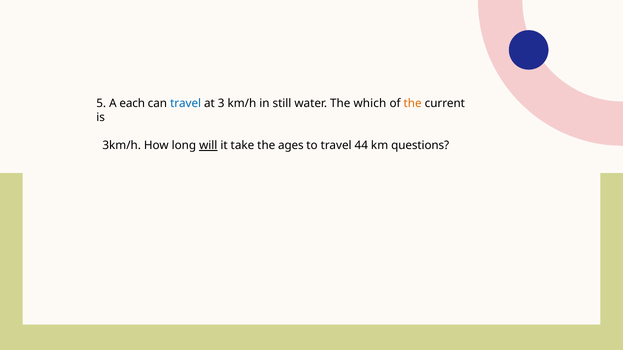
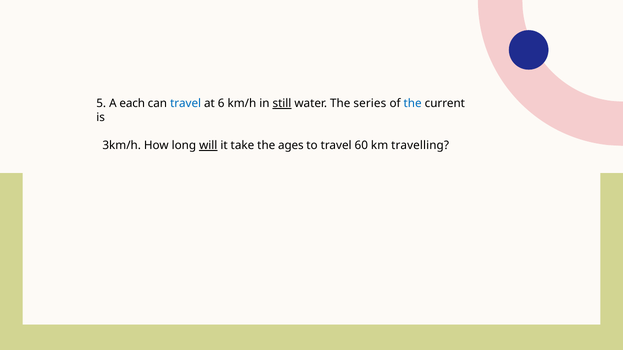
3: 3 -> 6 (221, 104)
still underline: none -> present (282, 104)
which: which -> series (370, 104)
the colour: orange -> blue (413, 104)
44: 44 -> 60 (361, 146)
questions: questions -> travelling (420, 146)
